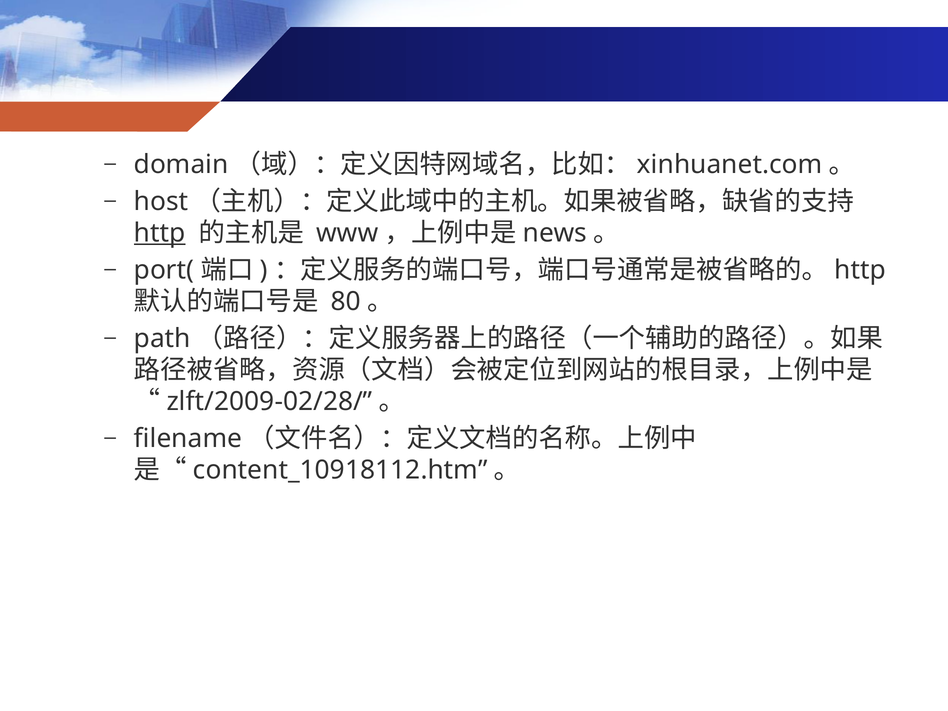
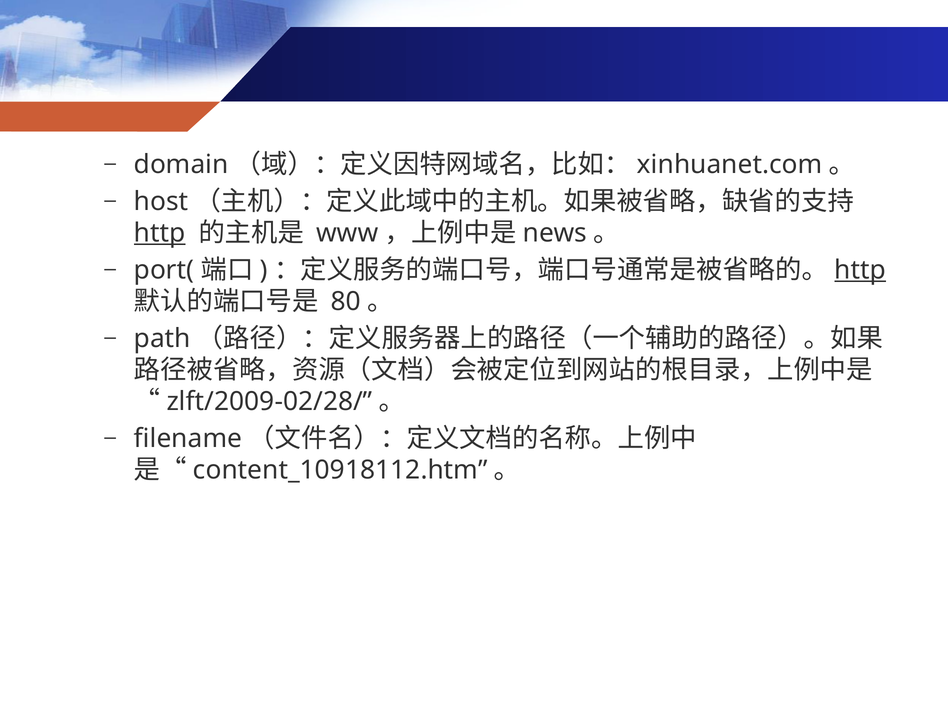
http underline: none -> present (860, 270)
